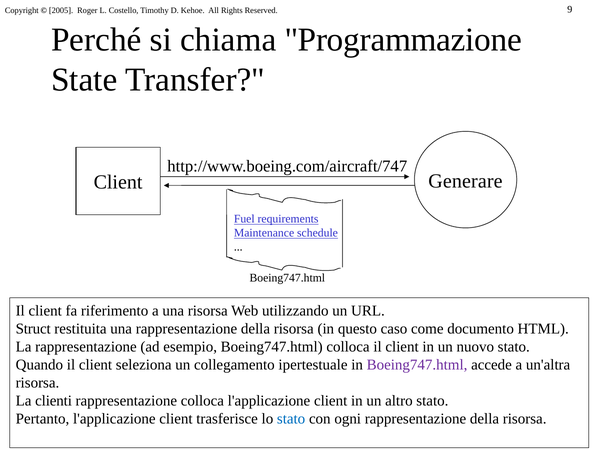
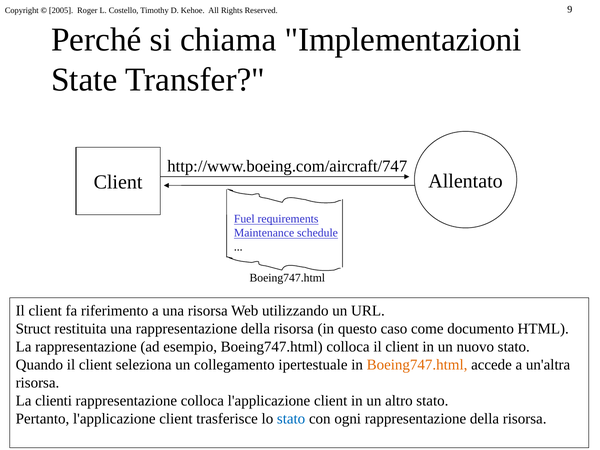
Programmazione: Programmazione -> Implementazioni (403, 40)
Generare: Generare -> Allentato (466, 181)
Boeing747.html colour: purple -> orange (417, 365)
